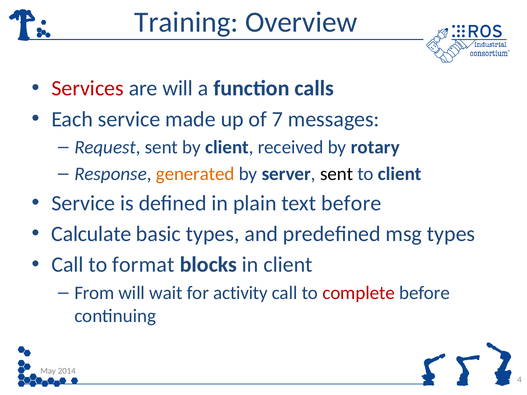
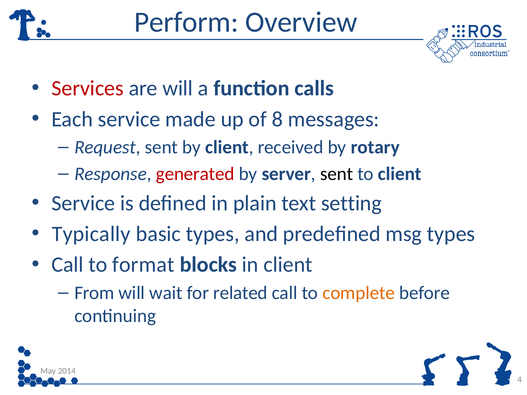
Training: Training -> Perform (186, 22)
7: 7 -> 8 (277, 119)
generated colour: orange -> red (195, 174)
text before: before -> setting (351, 203)
Calculate: Calculate -> Typically (91, 234)
activity: activity -> related (240, 293)
complete colour: red -> orange (359, 293)
